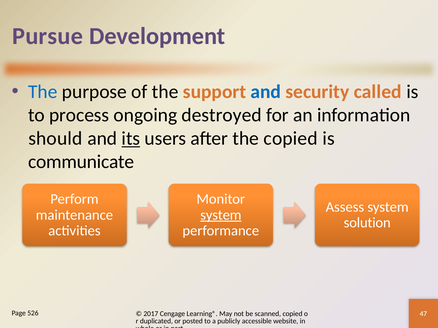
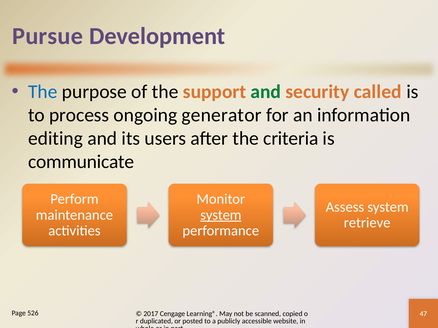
and colour: blue -> green (266, 92)
destroyed: destroyed -> generator (222, 115)
should: should -> editing (56, 139)
its underline: present -> none (131, 139)
the copied: copied -> criteria (291, 139)
solution: solution -> retrieve (367, 223)
